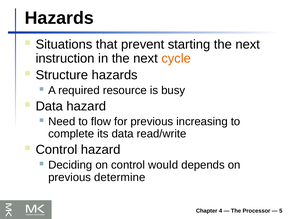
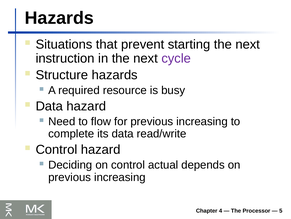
cycle colour: orange -> purple (176, 58)
would: would -> actual (163, 164)
determine: determine -> increasing (120, 177)
